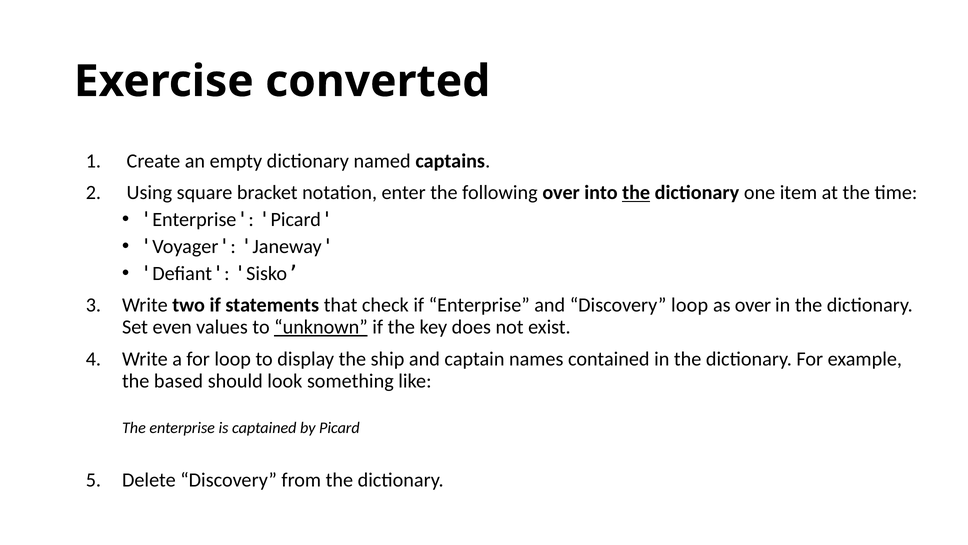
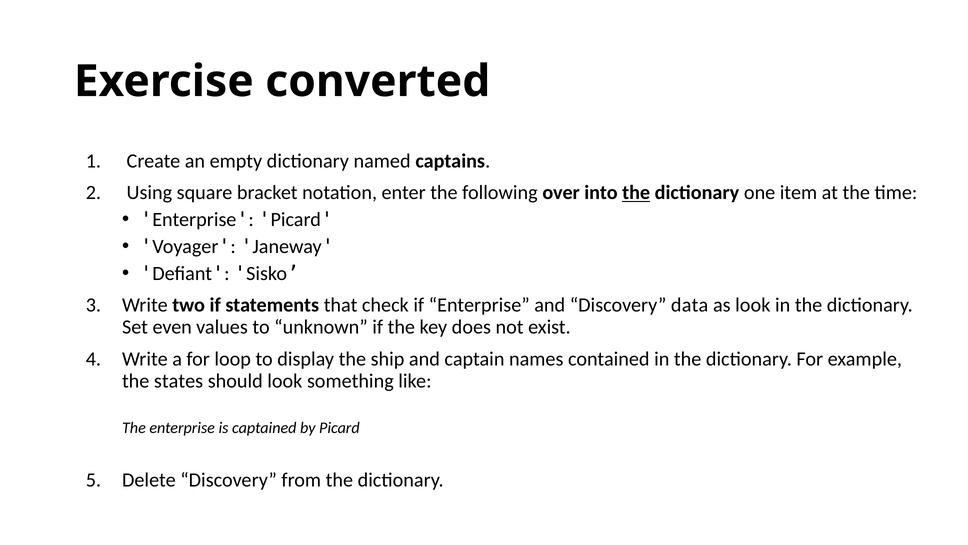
Discovery loop: loop -> data (690, 305)
as over: over -> look (753, 305)
unknown underline: present -> none (321, 327)
based: based -> states (179, 381)
